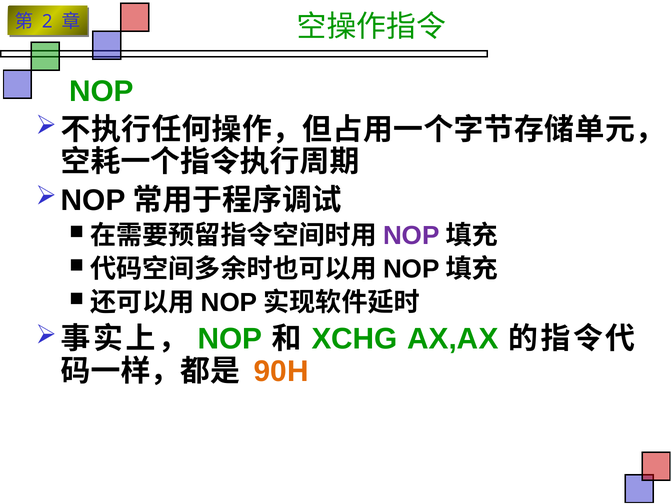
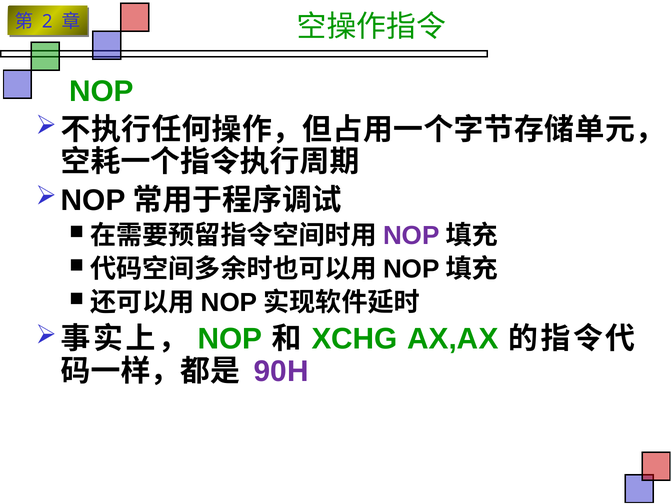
90H colour: orange -> purple (281, 371)
